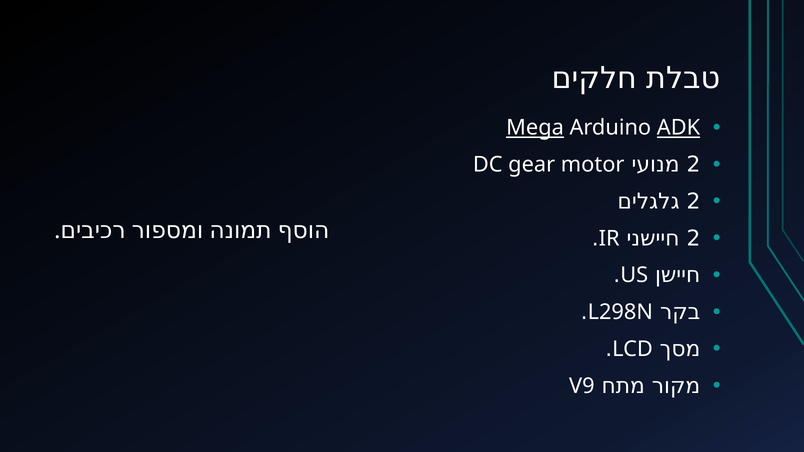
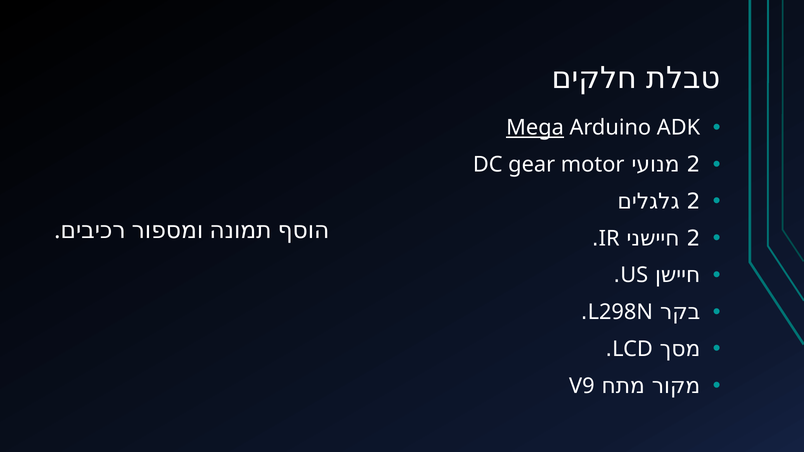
ADK underline: present -> none (679, 128)
